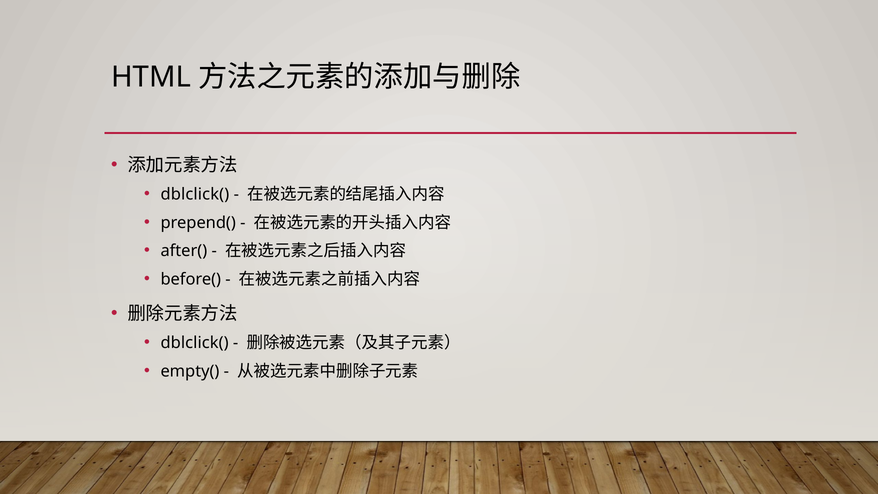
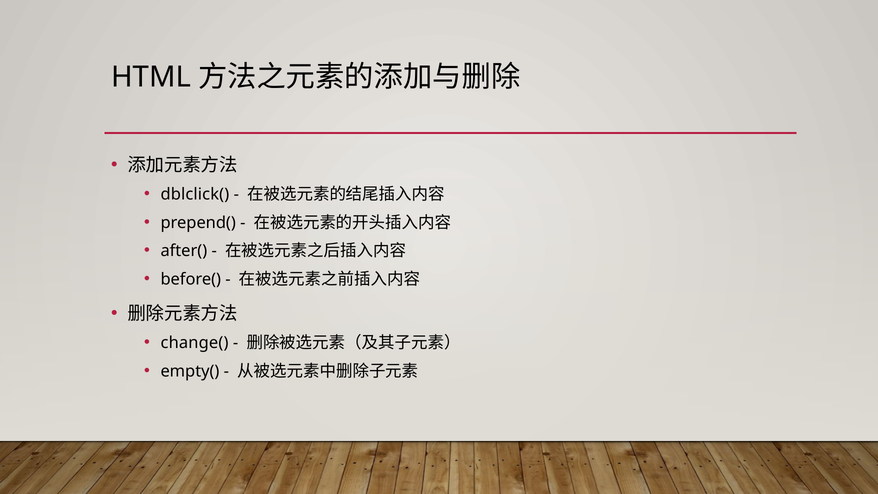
dblclick(: dblclick( -> change( (195, 343)
